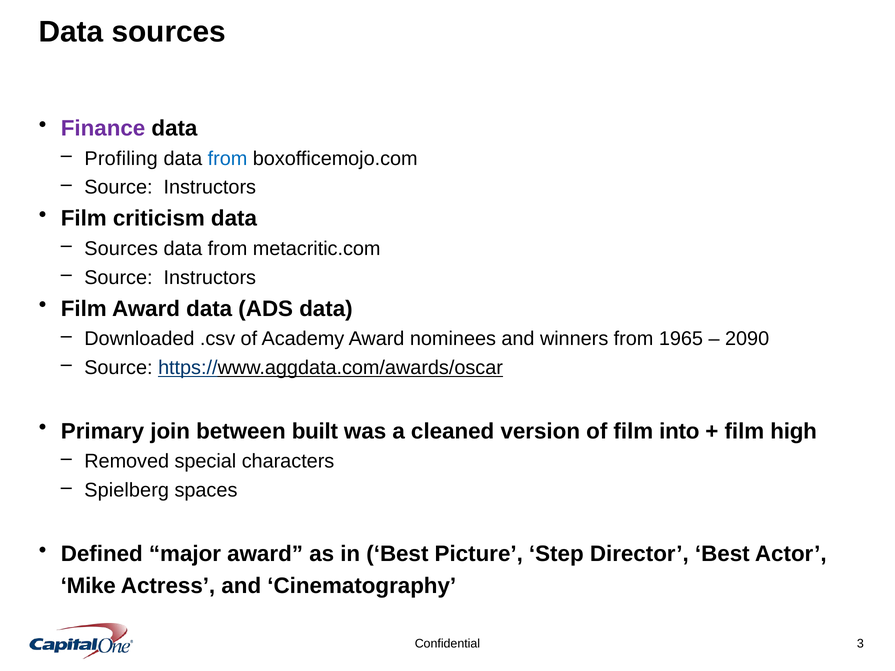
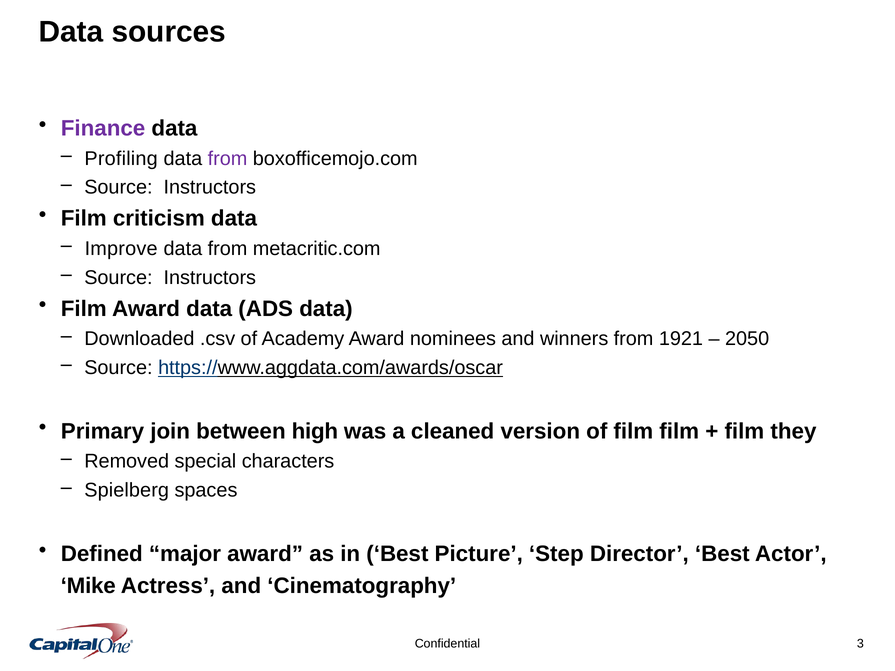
from colour: blue -> purple (228, 159)
Sources: Sources -> Improve (121, 249)
1965: 1965 -> 1921 (681, 339)
2090: 2090 -> 2050 (747, 339)
built: built -> high (315, 431)
film into: into -> film (679, 431)
high: high -> they (793, 431)
